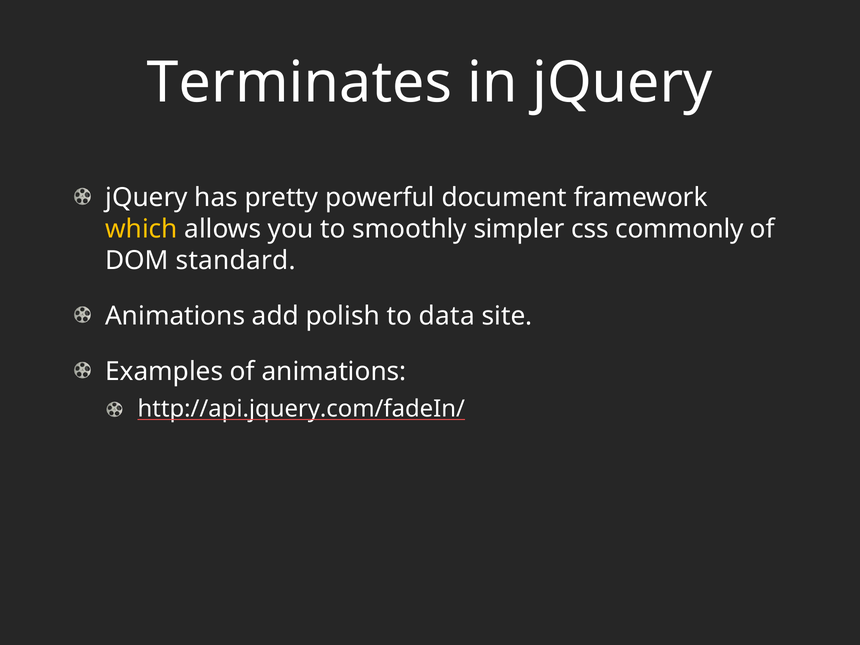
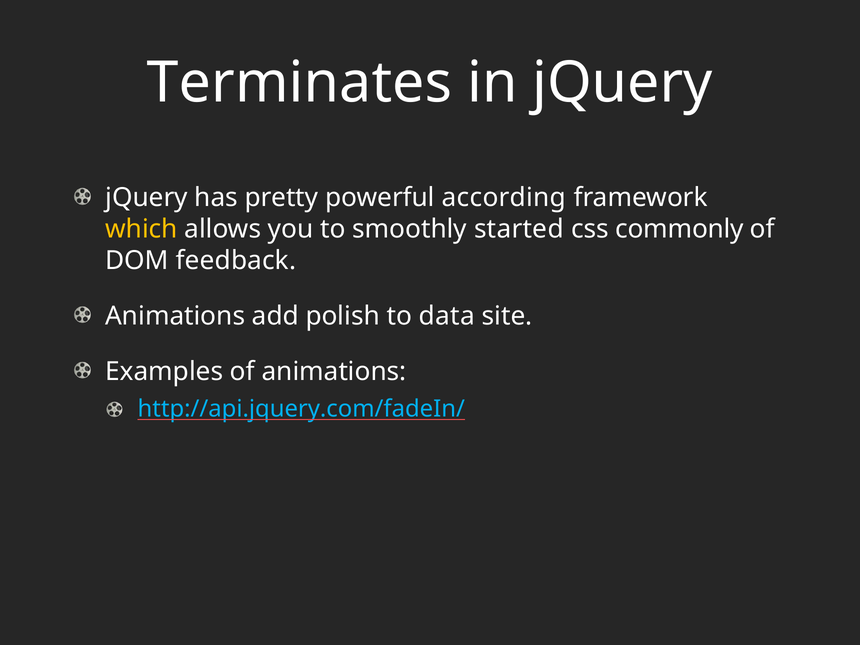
document: document -> according (504, 198)
simpler: simpler -> started (519, 229)
standard: standard -> feedback (236, 261)
http://api.jquery.com/fadeIn/ colour: white -> light blue (301, 409)
